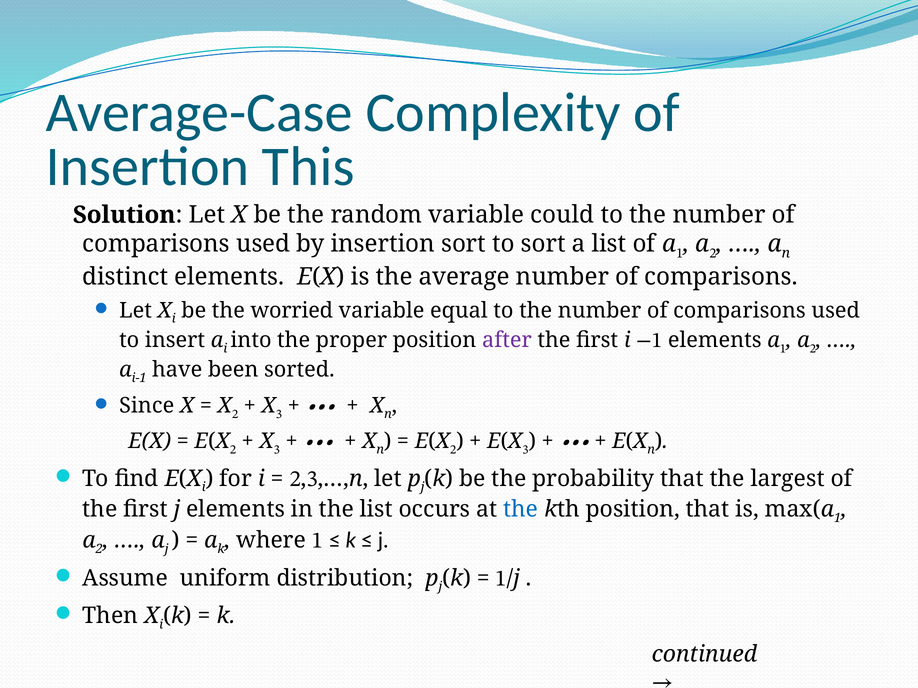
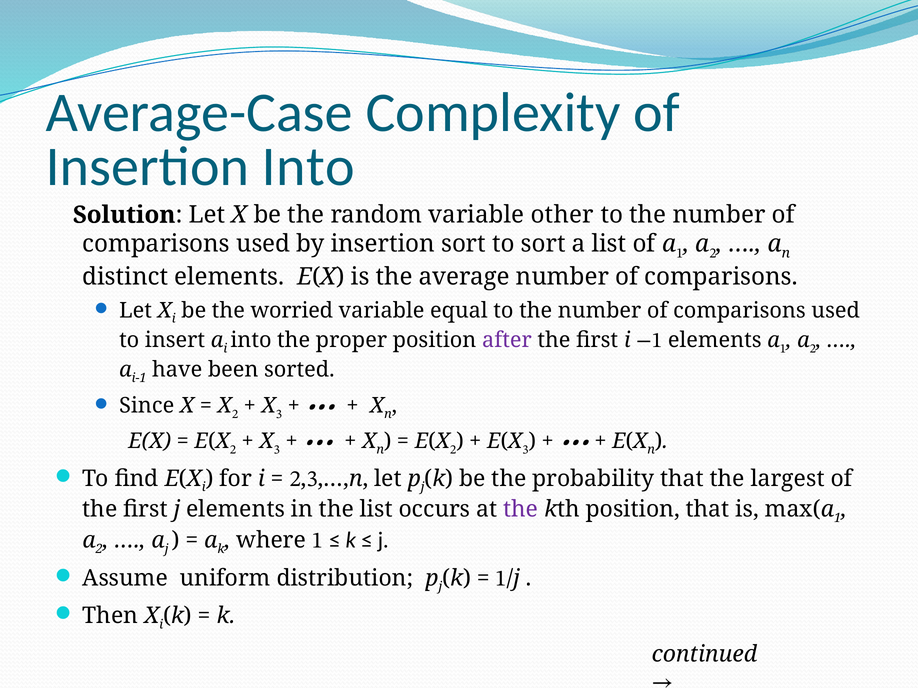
Insertion This: This -> Into (308, 167)
could: could -> other (562, 215)
the colour: blue -> purple (521, 510)
